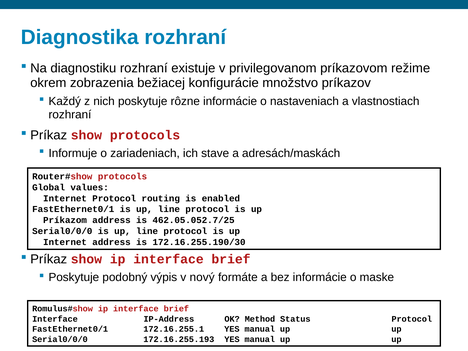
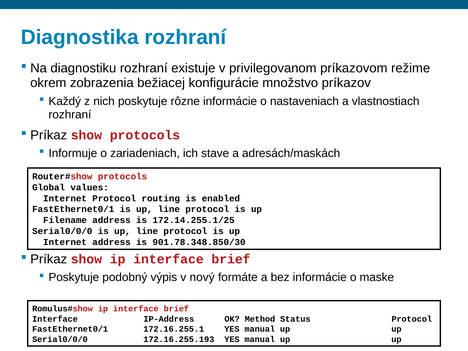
Príkazom: Príkazom -> Filename (65, 220)
462.05.052.7/25: 462.05.052.7/25 -> 172.14.255.1/25 (194, 220)
172.16.255.190/30: 172.16.255.190/30 -> 901.78.348.850/30 (199, 242)
